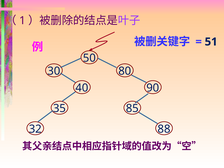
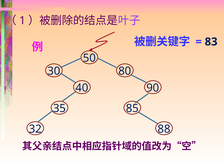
51: 51 -> 83 (211, 42)
